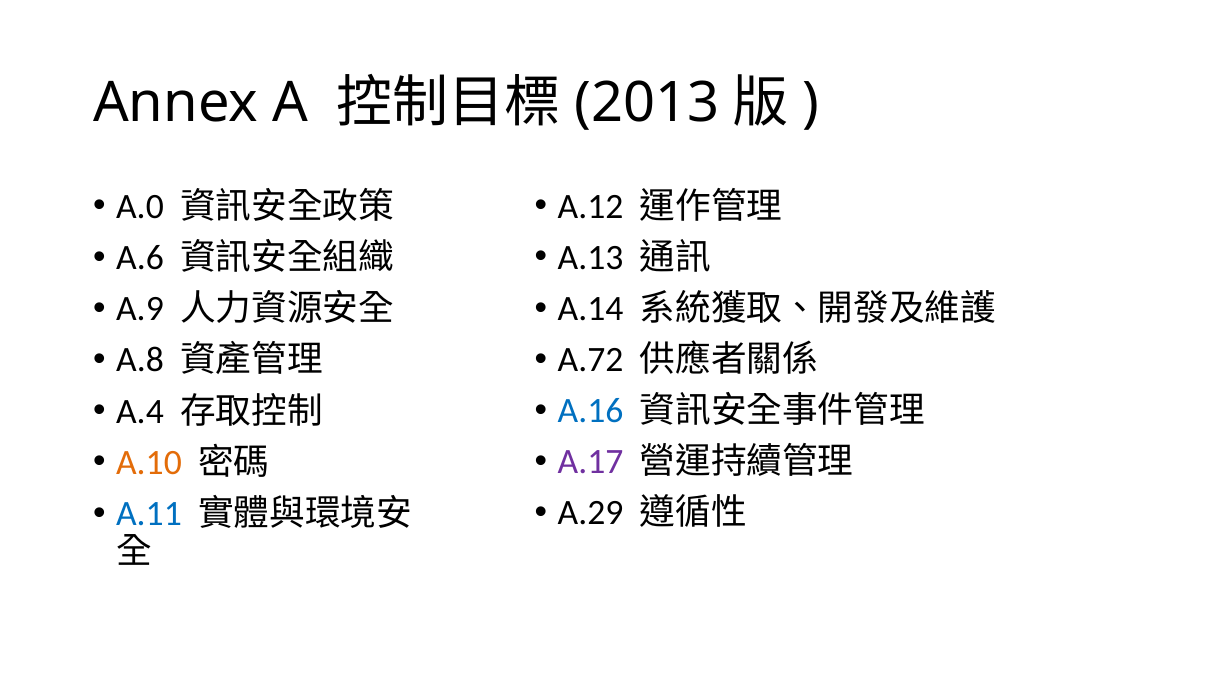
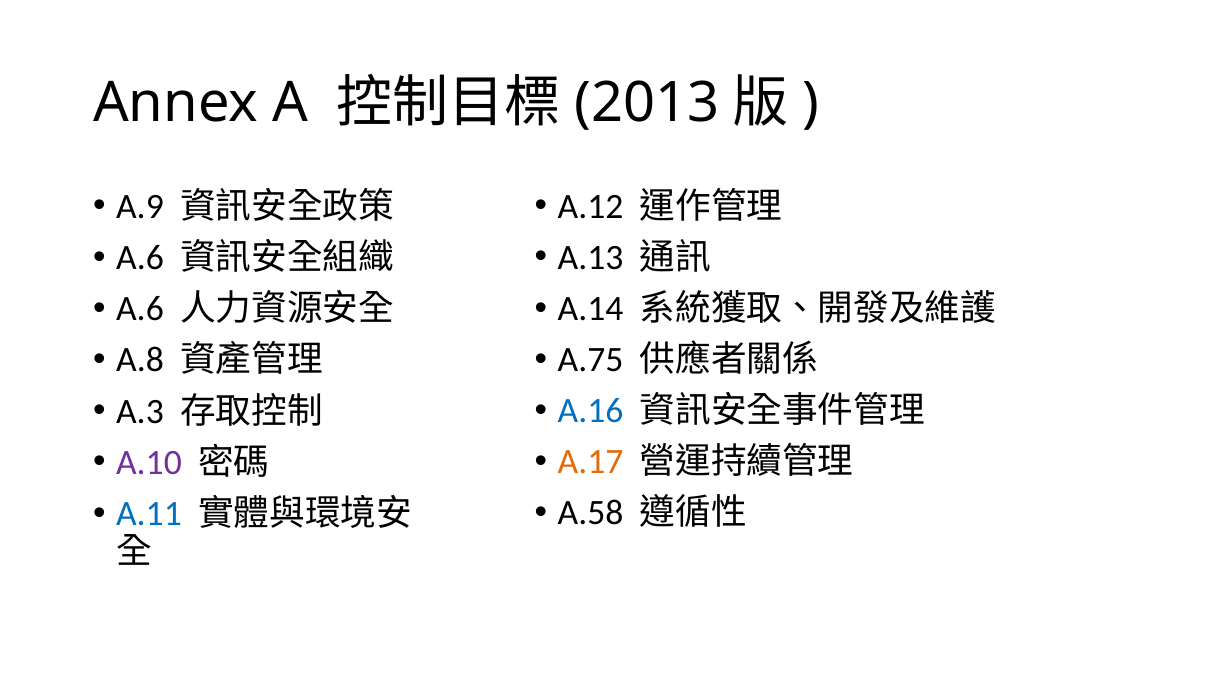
A.0: A.0 -> A.9 (140, 207)
A.9: A.9 -> A.6 (140, 309)
A.72: A.72 -> A.75 (591, 360)
A.4: A.4 -> A.3 (140, 412)
A.17 colour: purple -> orange (591, 462)
A.10 colour: orange -> purple (149, 463)
A.29: A.29 -> A.58 (591, 513)
